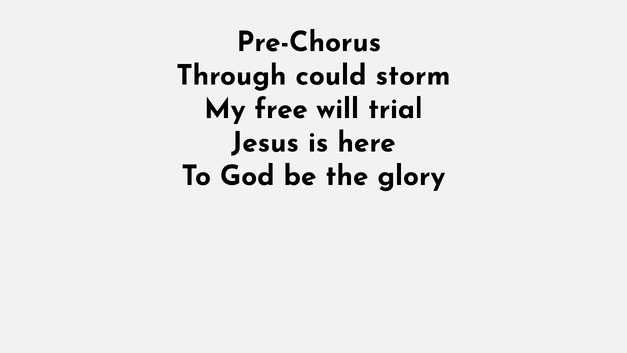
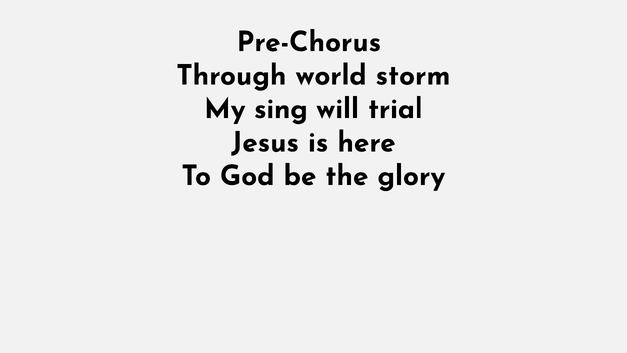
could: could -> world (331, 75)
free: free -> sing (281, 109)
